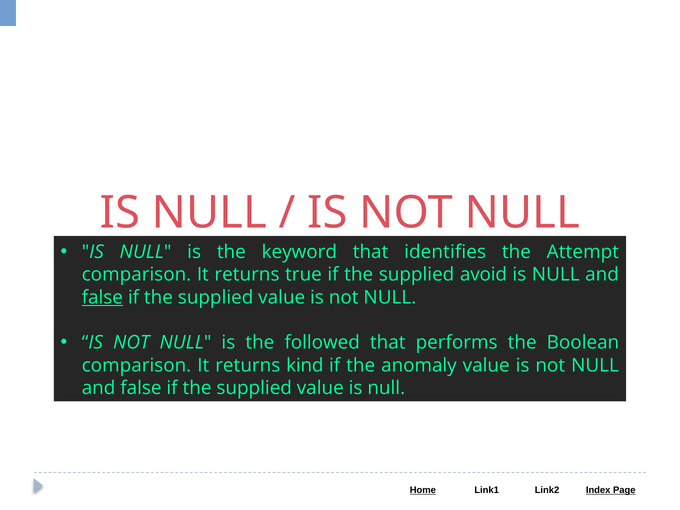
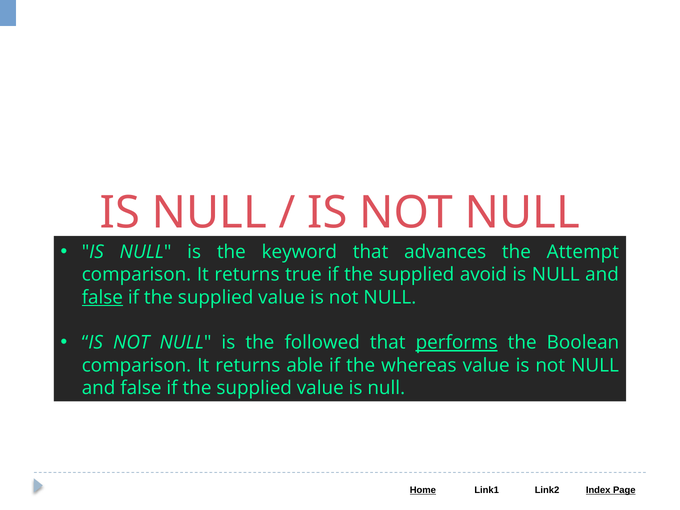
identifies: identifies -> advances (445, 252)
performs underline: none -> present (457, 343)
kind: kind -> able (305, 365)
anomaly: anomaly -> whereas (419, 365)
